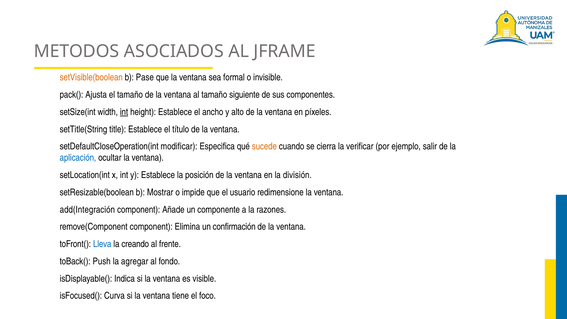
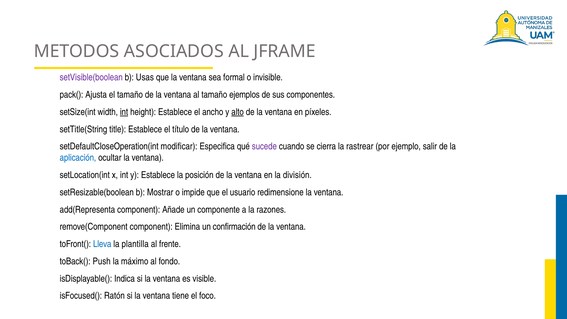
setVisible(boolean colour: orange -> purple (91, 77)
Pase: Pase -> Usas (145, 77)
siguiente: siguiente -> ejemplos (245, 95)
alto underline: none -> present (238, 112)
sucede colour: orange -> purple (264, 146)
verificar: verificar -> rastrear (360, 146)
add(Integración: add(Integración -> add(Representa (87, 210)
creando: creando -> plantilla (135, 244)
agregar: agregar -> máximo (135, 261)
Curva: Curva -> Ratón (114, 296)
